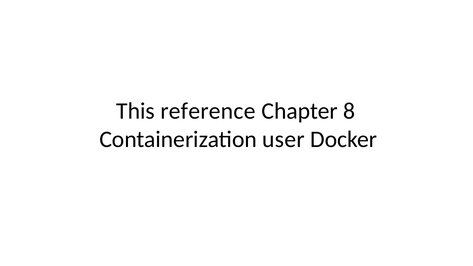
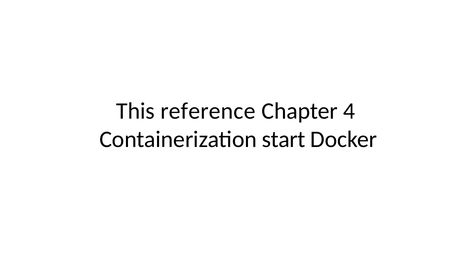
8: 8 -> 4 (349, 111)
user: user -> start (284, 140)
